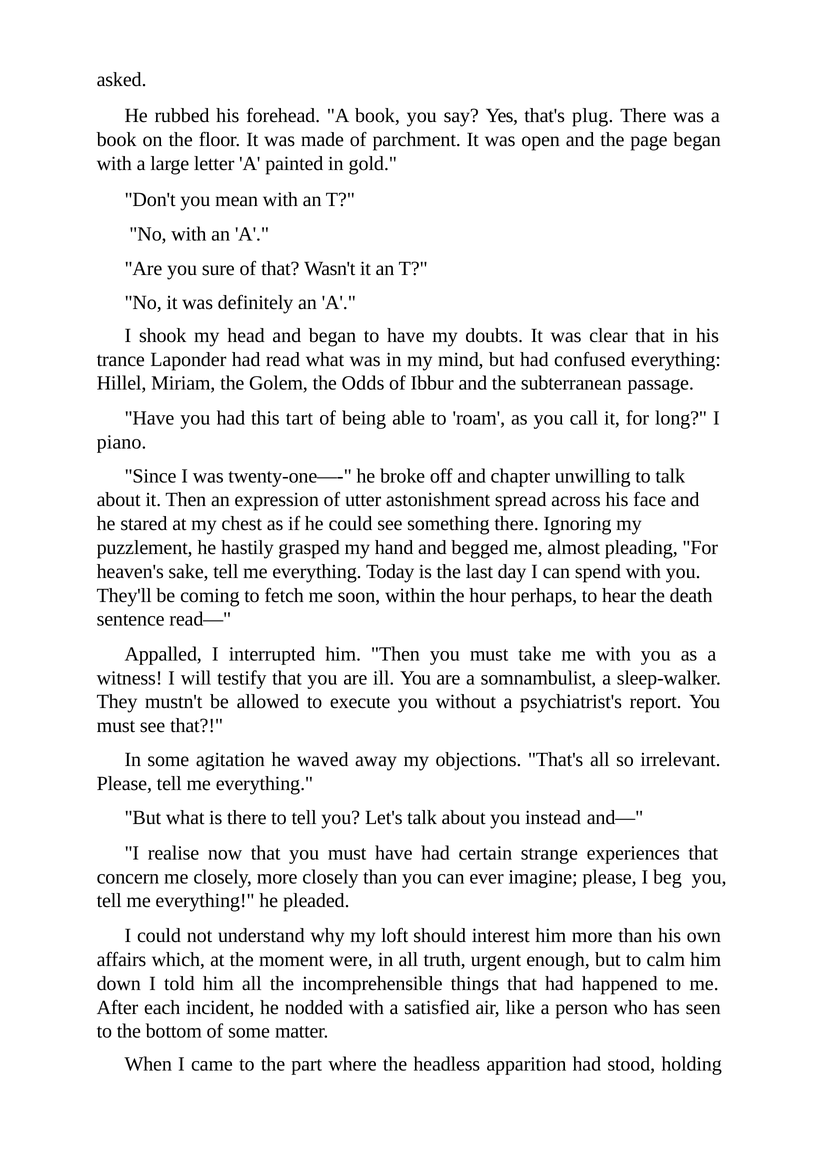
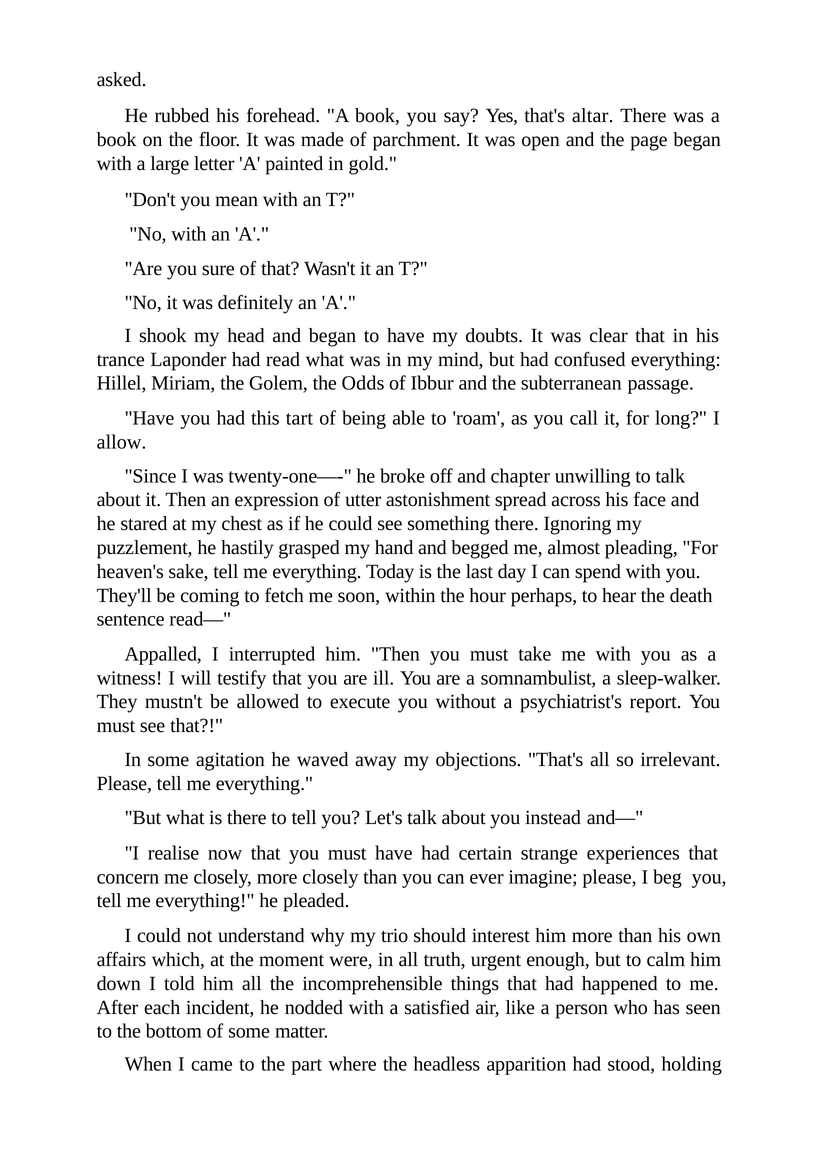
plug: plug -> altar (593, 116)
piano: piano -> allow (122, 442)
loft: loft -> trio (395, 935)
